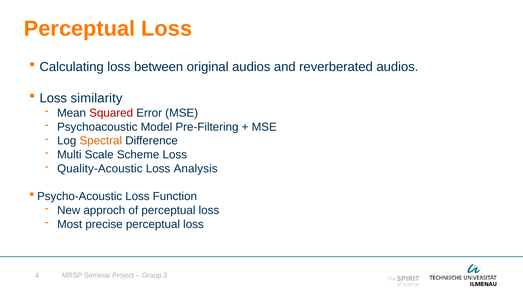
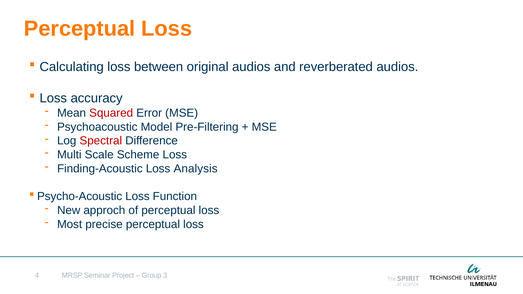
similarity: similarity -> accuracy (97, 98)
Spectral colour: orange -> red (101, 141)
Quality-Acoustic: Quality-Acoustic -> Finding-Acoustic (100, 169)
